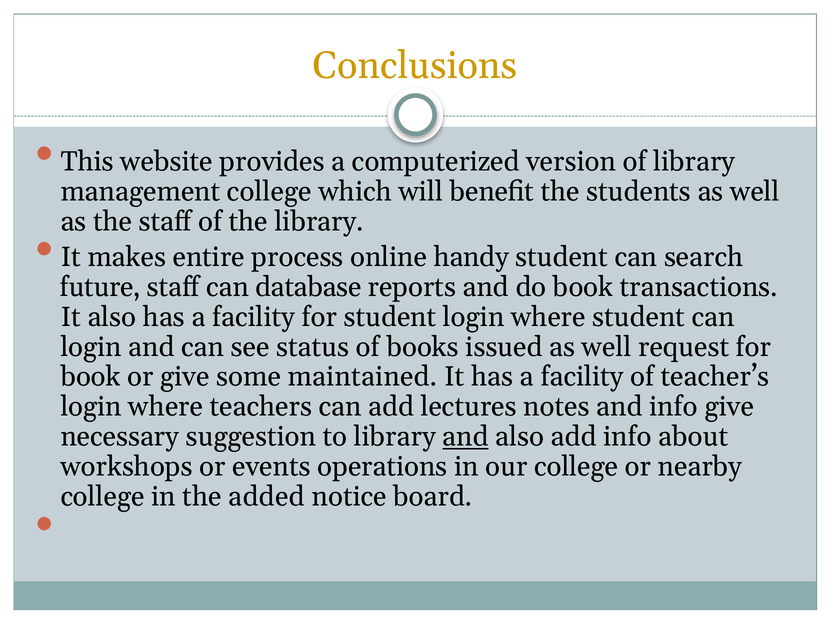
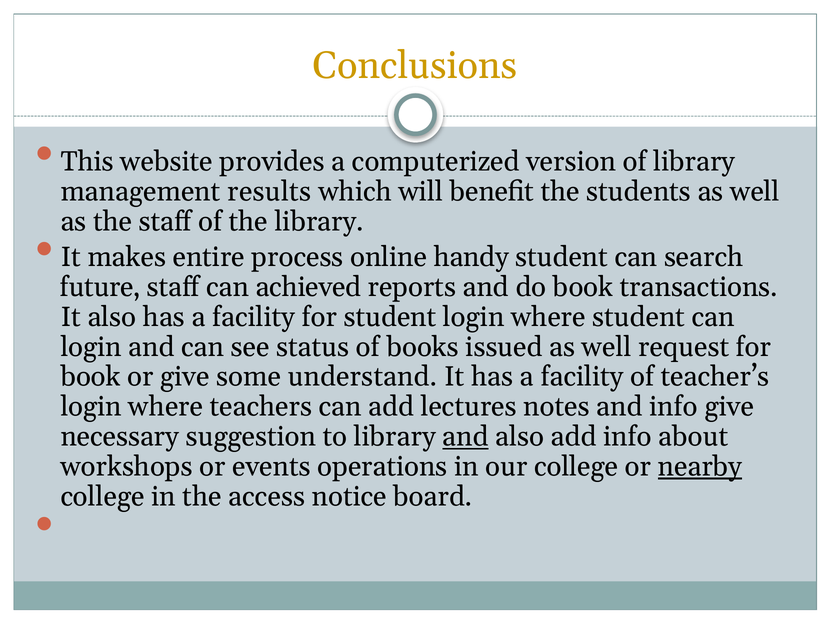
management college: college -> results (269, 191)
database: database -> achieved (308, 287)
maintained: maintained -> understand (363, 376)
nearby underline: none -> present (700, 466)
added: added -> access (267, 496)
